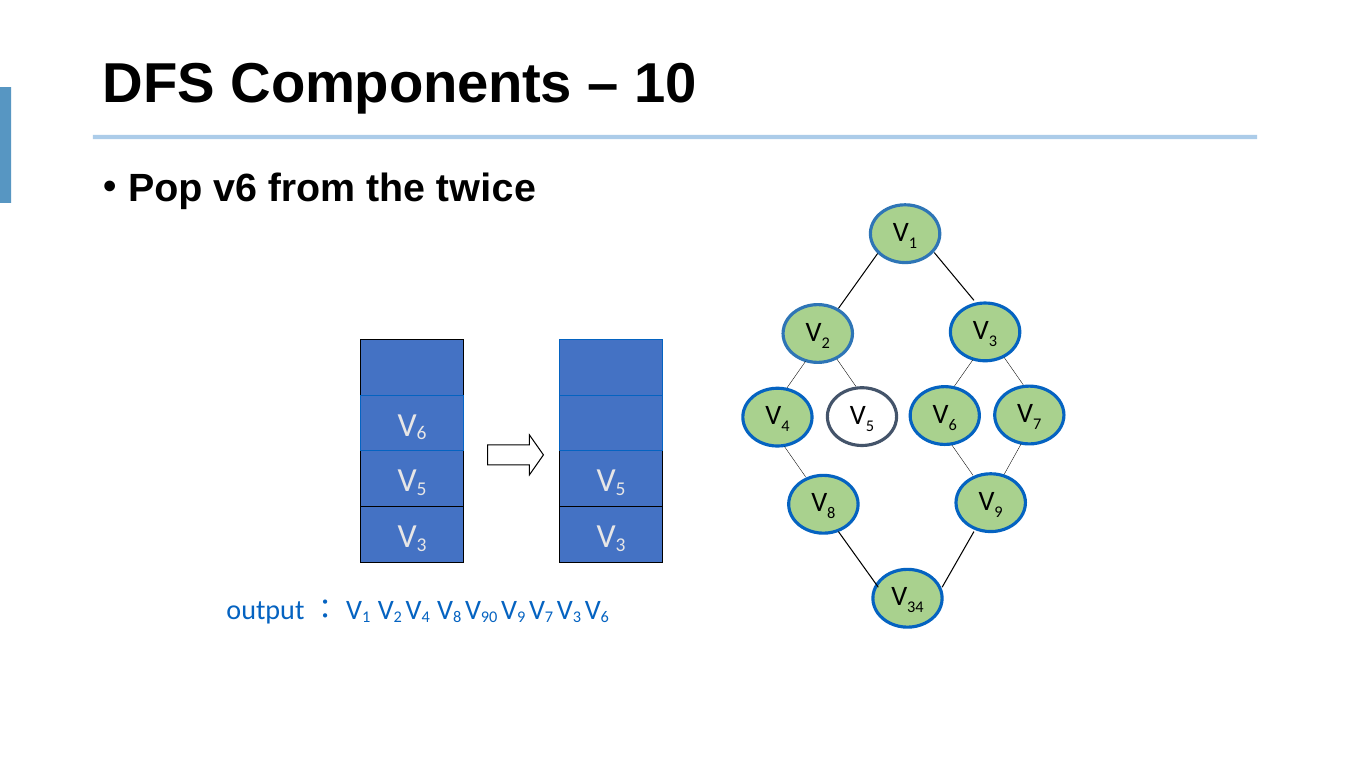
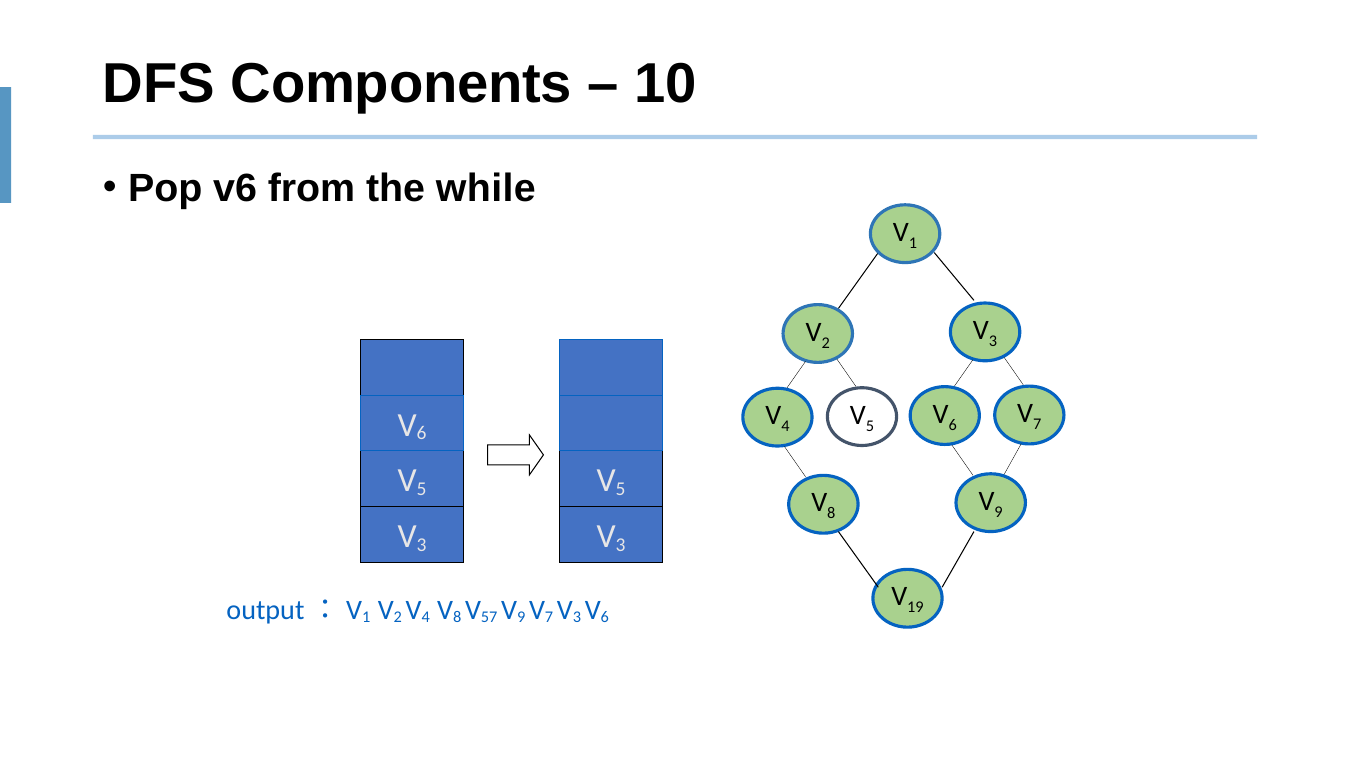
twice: twice -> while (486, 189)
34: 34 -> 19 (915, 608)
90: 90 -> 57 (489, 617)
